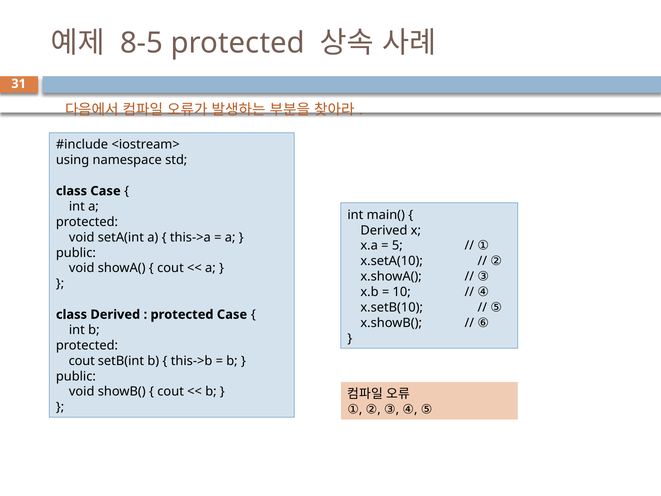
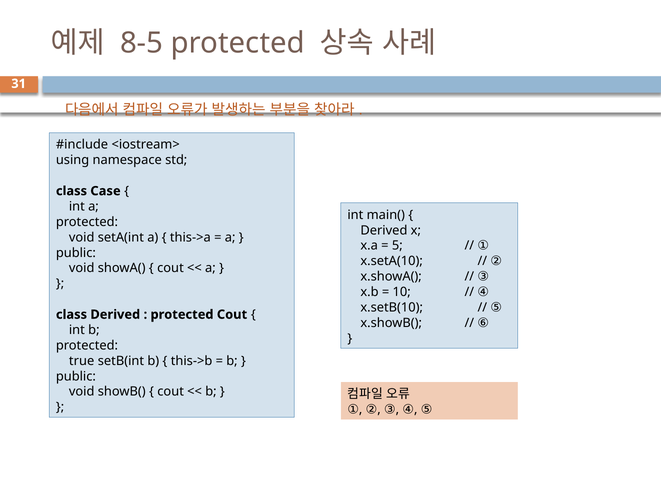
protected Case: Case -> Cout (232, 314)
cout: cout -> true (82, 361)
